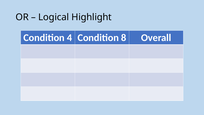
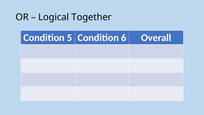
Highlight: Highlight -> Together (92, 17)
4: 4 -> 5 (70, 38)
8: 8 -> 6 (124, 38)
